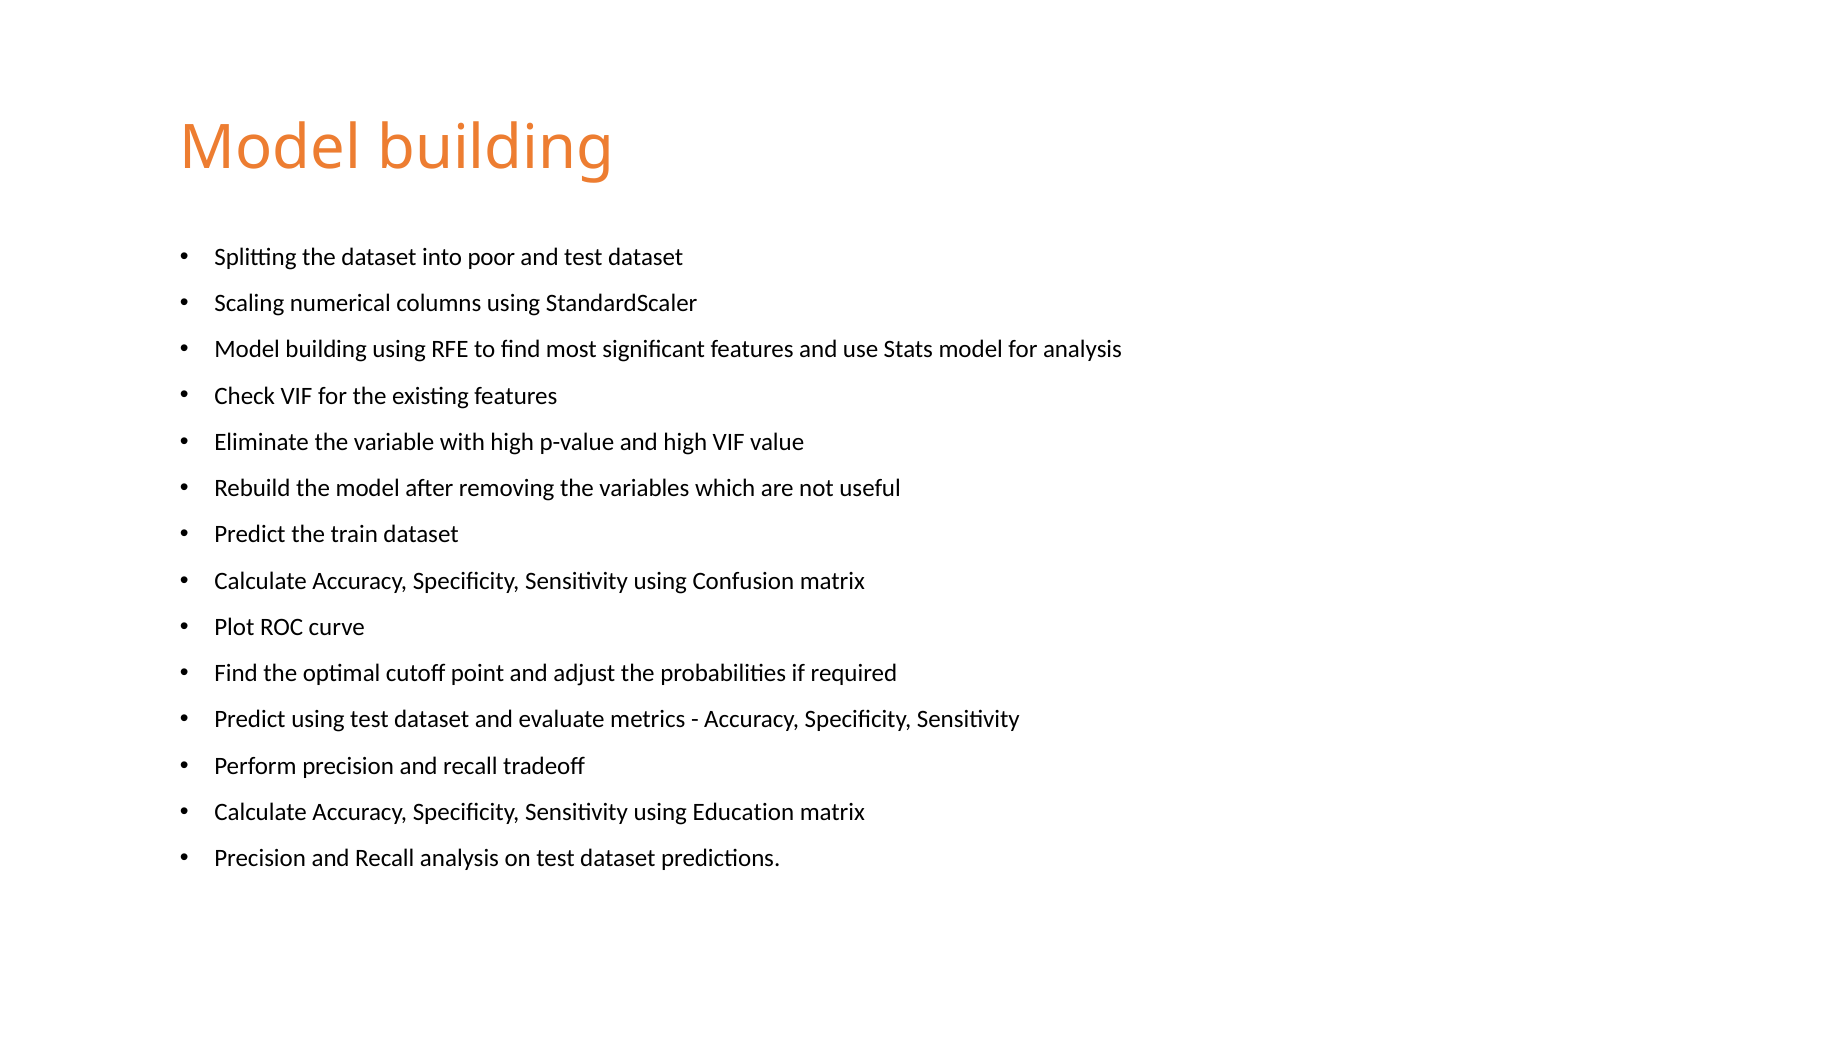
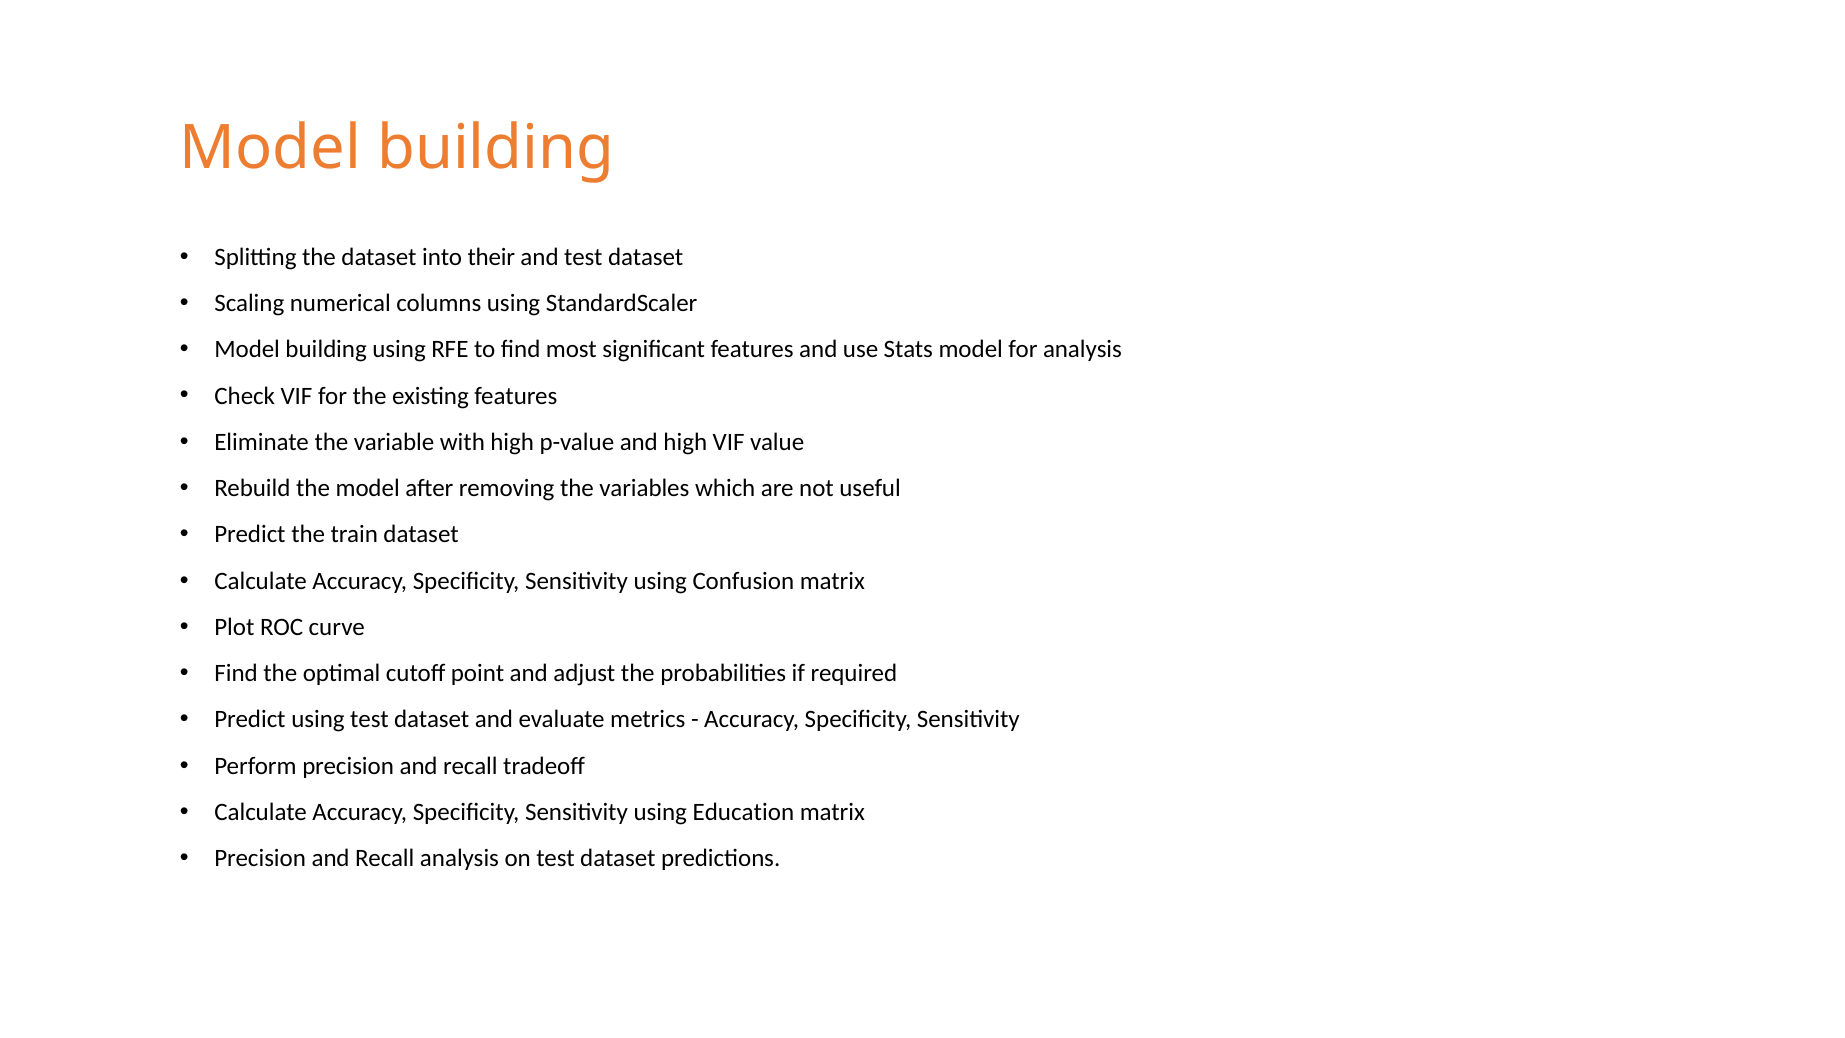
poor: poor -> their (491, 257)
